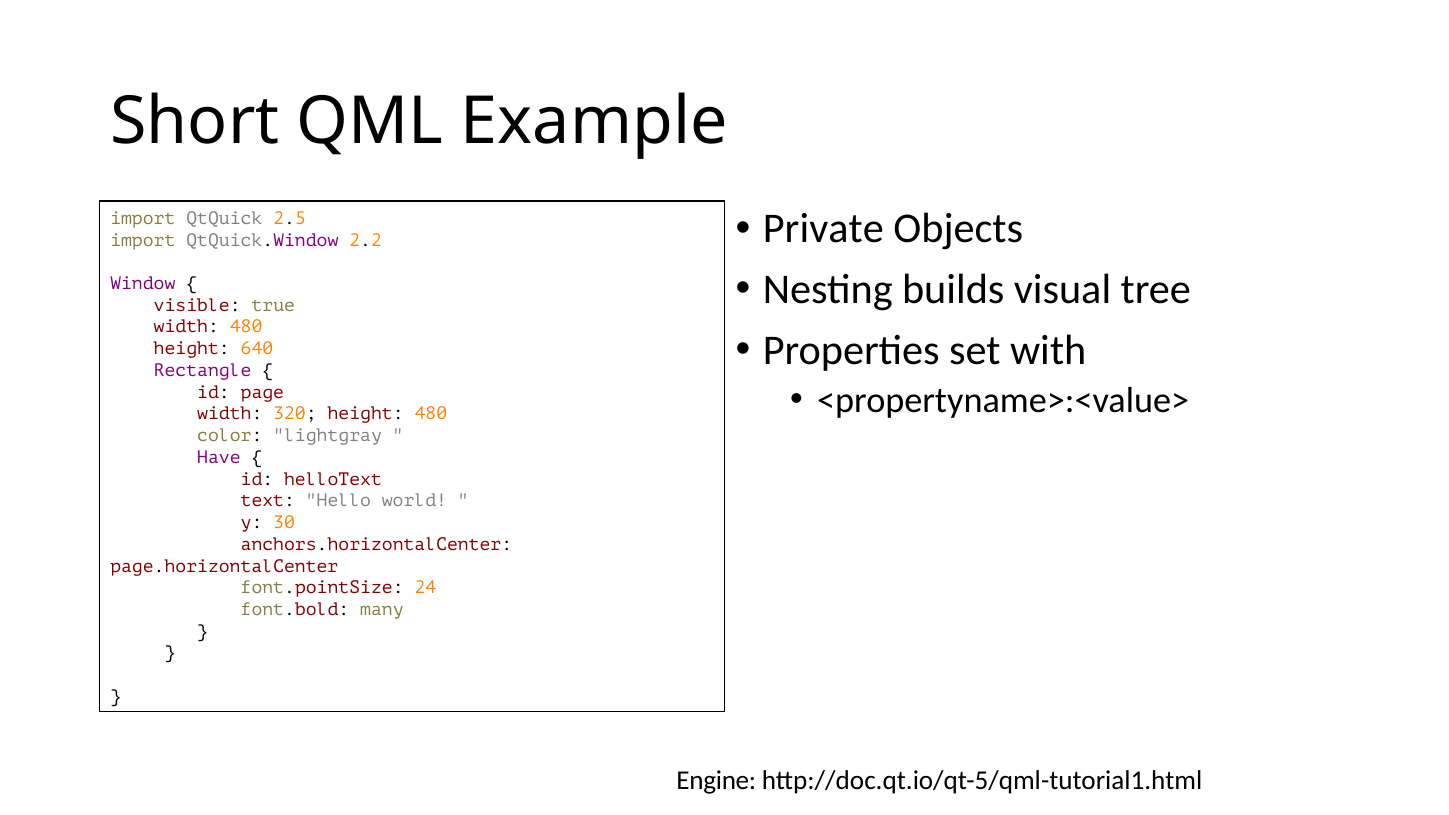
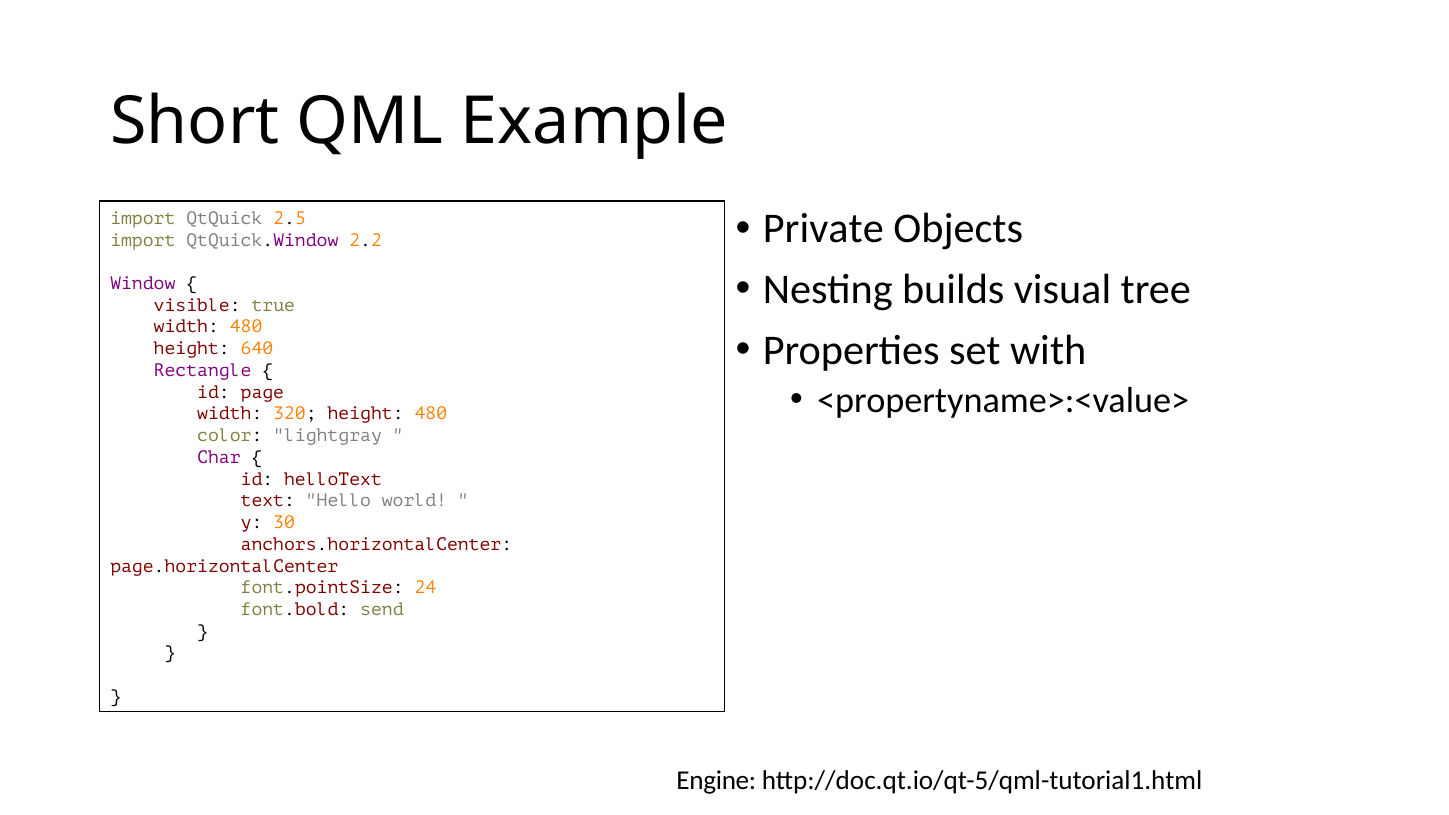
Have: Have -> Char (219, 457)
many: many -> send (382, 610)
